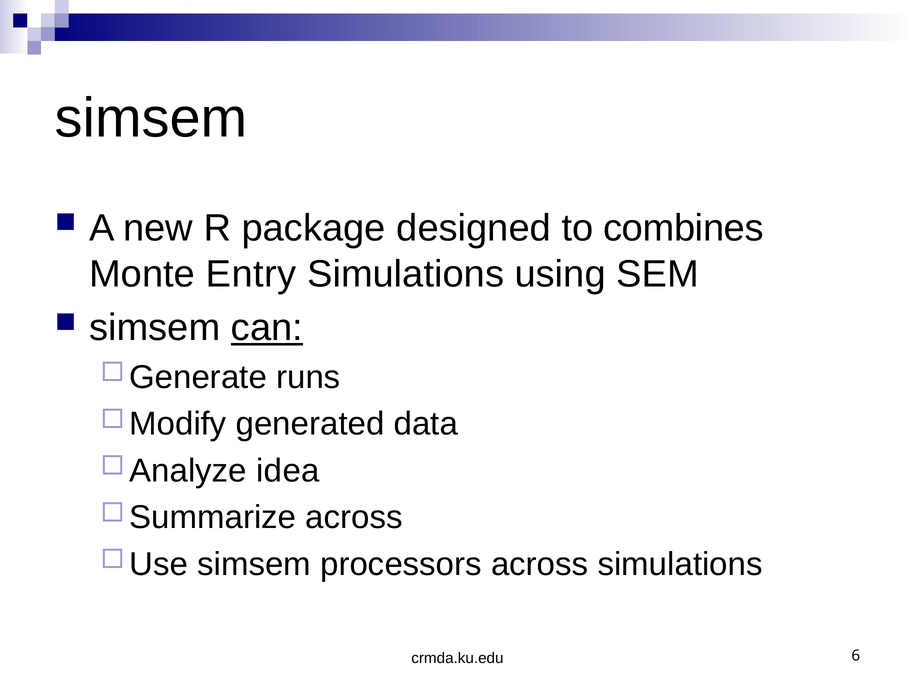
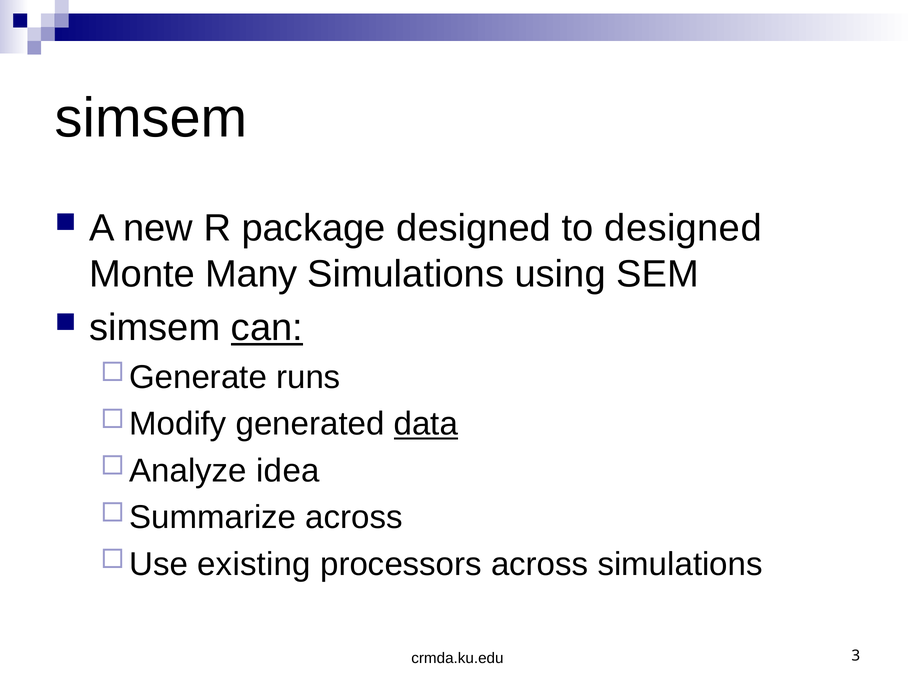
to combines: combines -> designed (683, 228)
Entry: Entry -> Many (251, 274)
data underline: none -> present (426, 424)
simsem: simsem -> existing (254, 565)
6: 6 -> 3 (856, 656)
